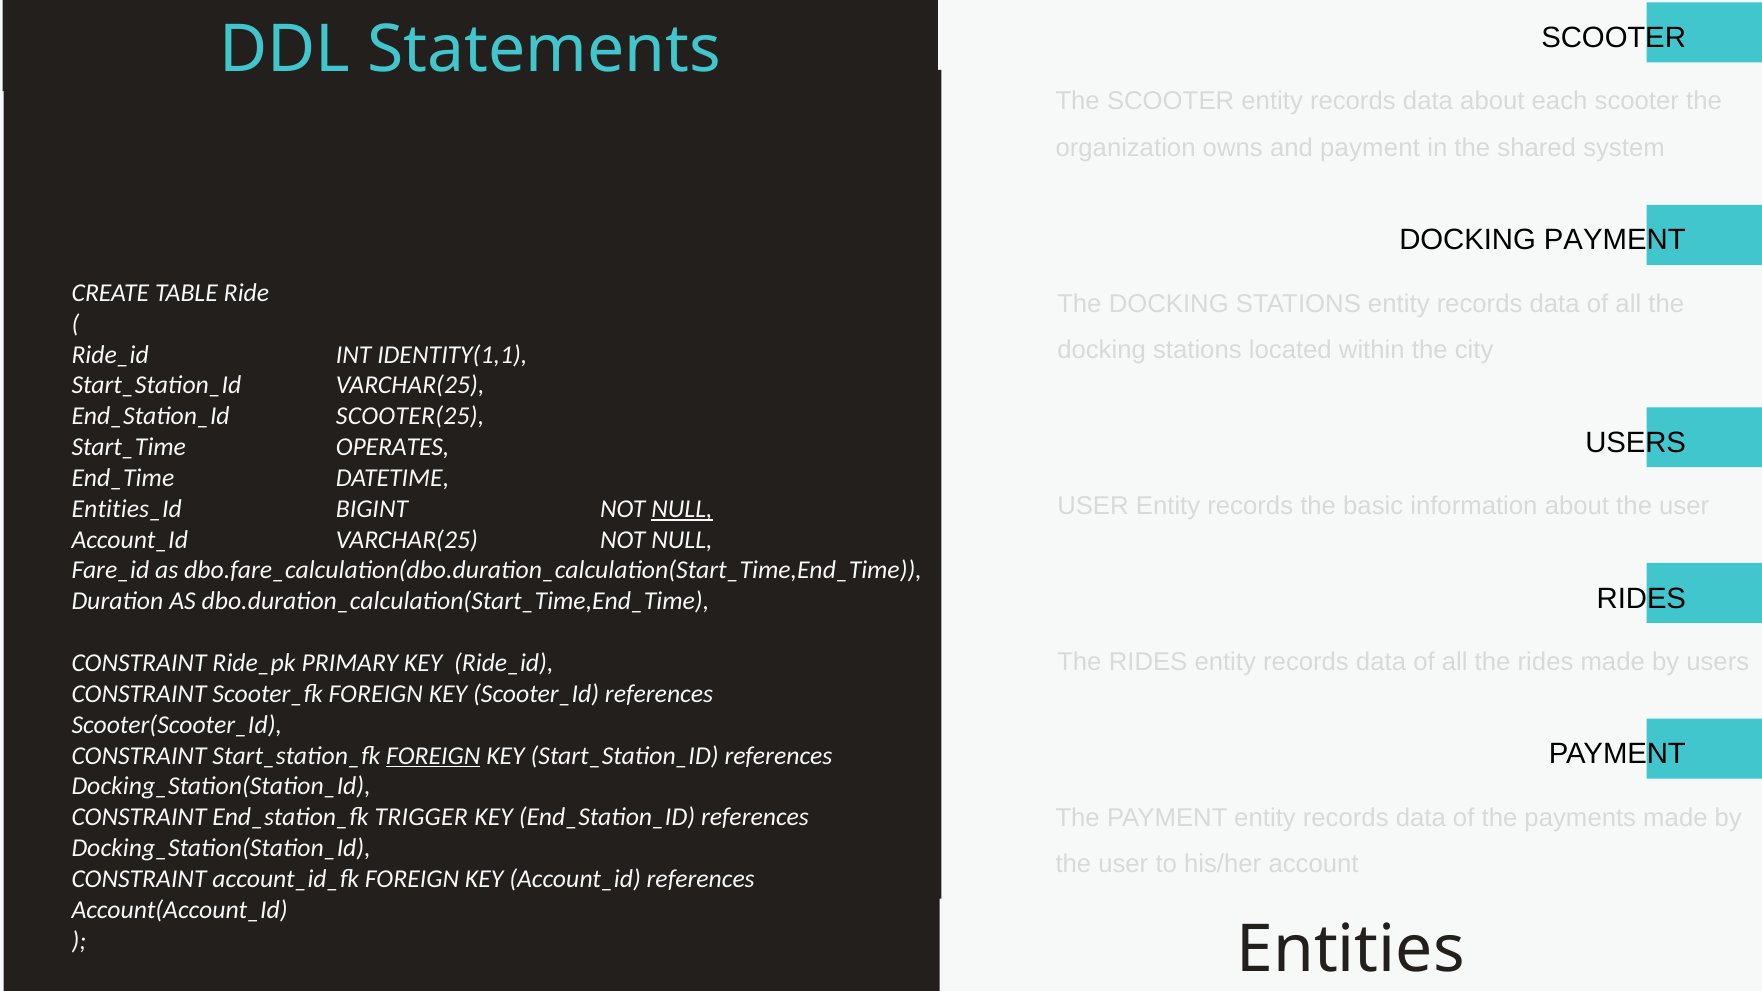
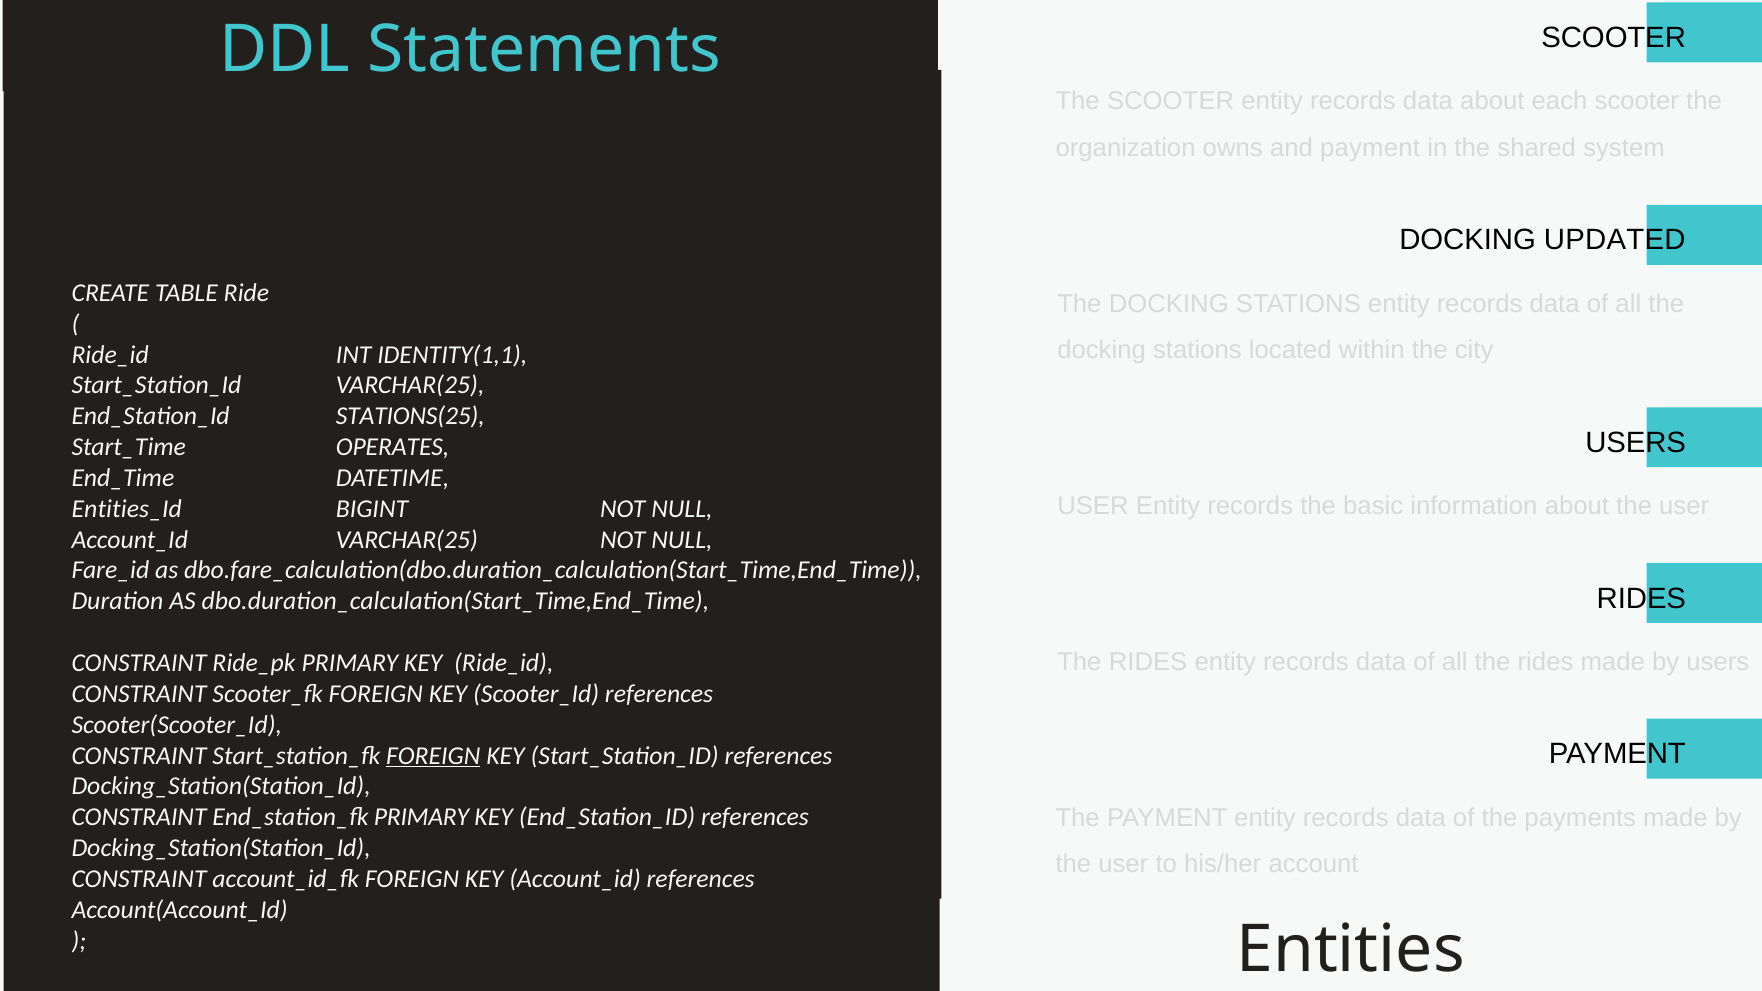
DOCKING PAYMENT: PAYMENT -> UPDATED (1615, 240)
SCOOTER(25: SCOOTER(25 -> STATIONS(25 (410, 416)
NULL underline: present -> none (682, 509)
End_station_fk TRIGGER: TRIGGER -> PRIMARY (422, 817)
